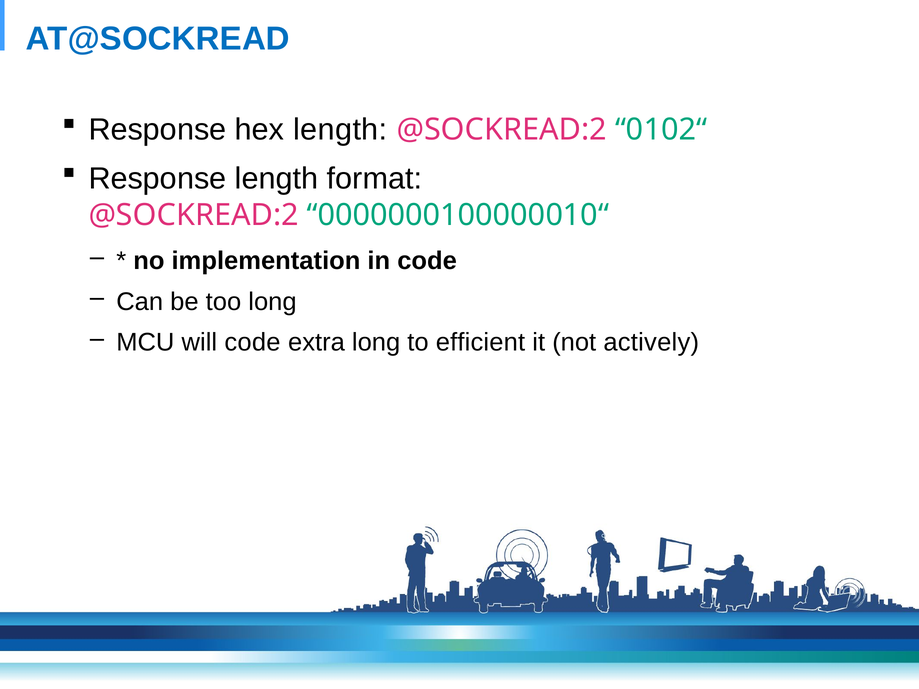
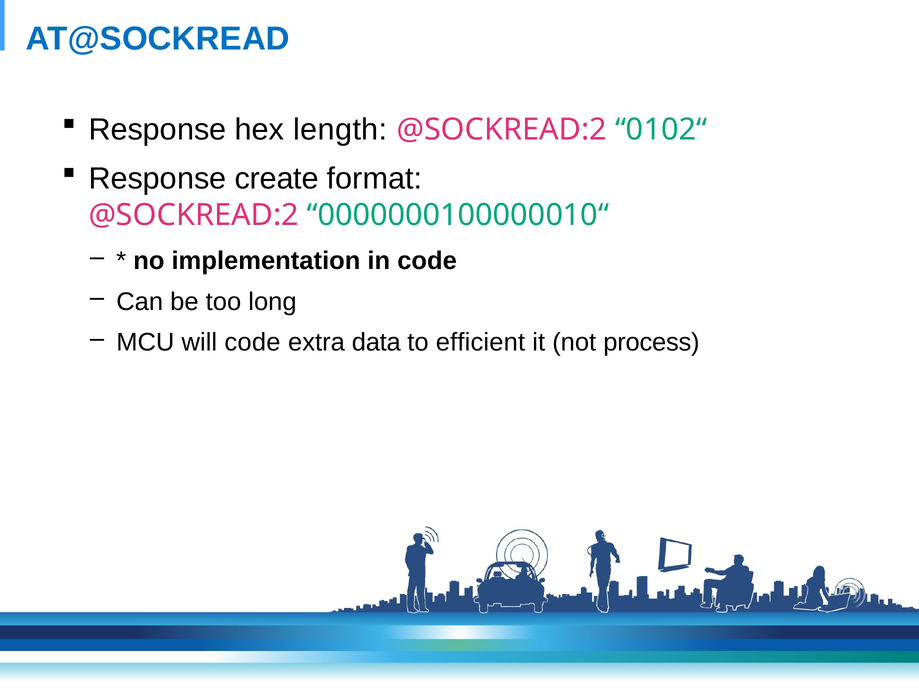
Response length: length -> create (277, 179)
extra long: long -> data (376, 343)
actively: actively -> process (651, 343)
